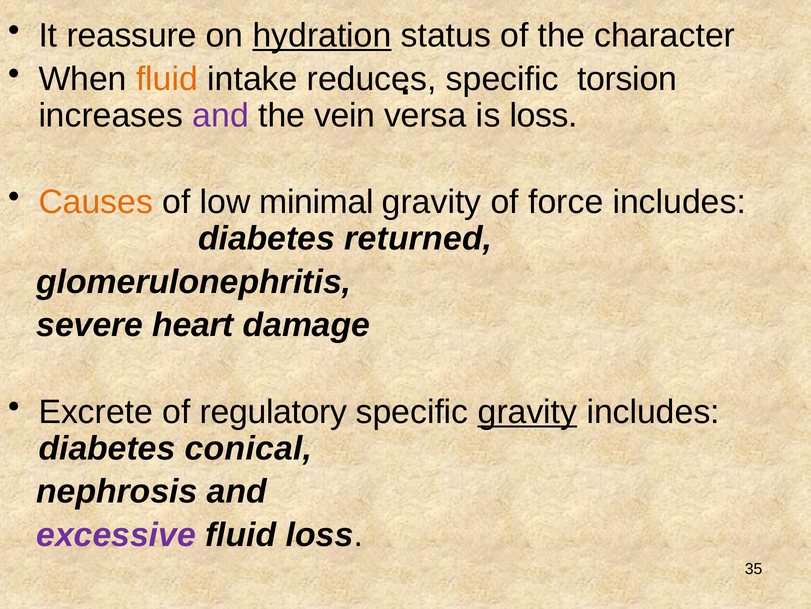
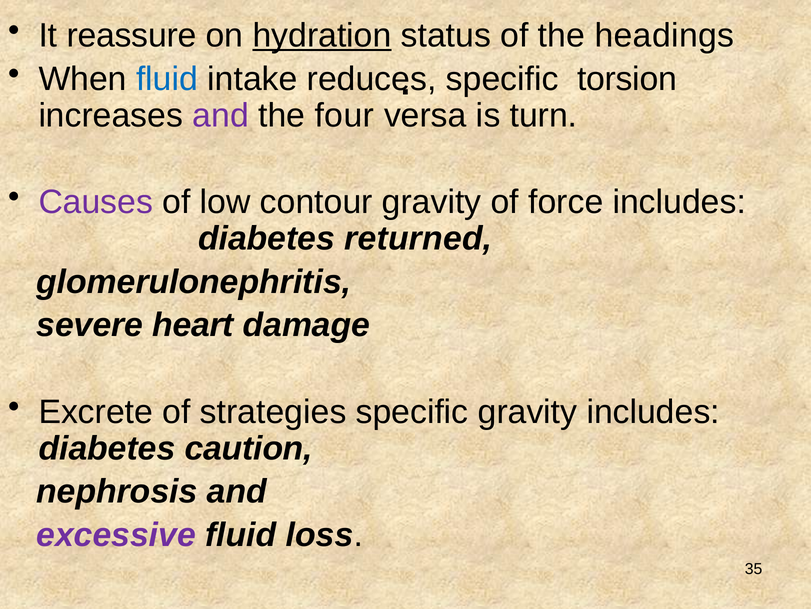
character: character -> headings (664, 36)
fluid colour: orange -> blue (167, 79)
vein: vein -> four (344, 115)
is loss: loss -> turn (544, 115)
Causes colour: orange -> purple (96, 202)
minimal: minimal -> contour (316, 202)
regulatory: regulatory -> strategies (273, 411)
gravity underline: present -> none (527, 411)
conical: conical -> caution (249, 448)
